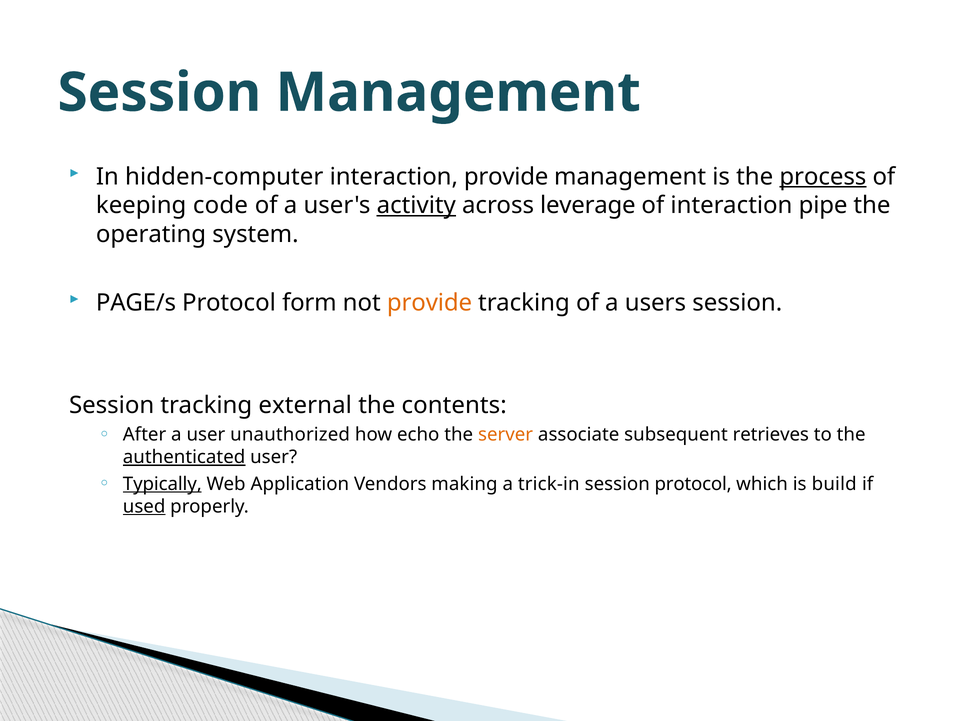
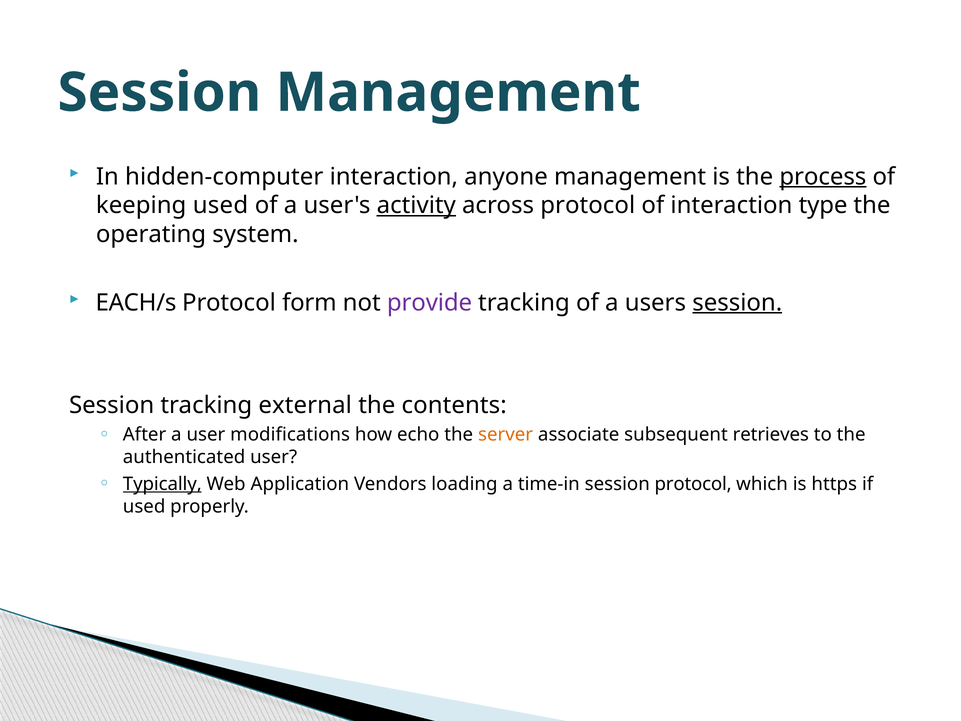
interaction provide: provide -> anyone (506, 177)
keeping code: code -> used (220, 205)
across leverage: leverage -> protocol (588, 205)
pipe: pipe -> type (823, 205)
PAGE/s: PAGE/s -> EACH/s (136, 303)
provide colour: orange -> purple (430, 303)
session underline: none -> present (737, 303)
unauthorized: unauthorized -> modifications (290, 435)
authenticated underline: present -> none (184, 457)
making: making -> loading (464, 484)
trick-in: trick-in -> time-in (549, 484)
build: build -> https (834, 484)
used underline: present -> none (144, 506)
